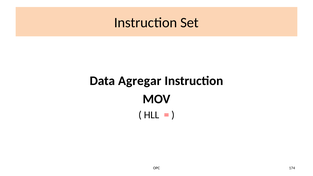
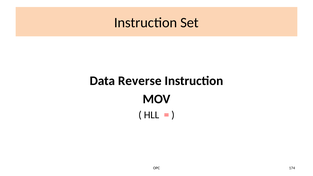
Agregar: Agregar -> Reverse (140, 81)
